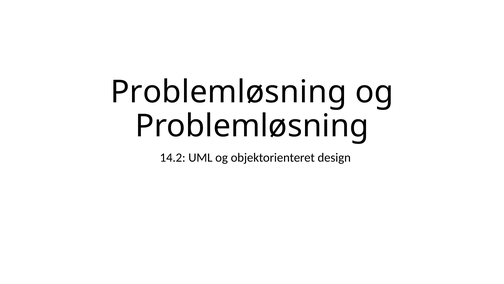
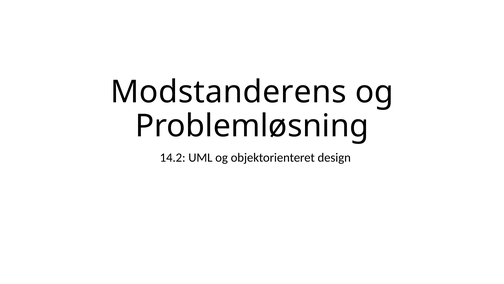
Problemløsning: Problemløsning -> Modstanderens (228, 92)
